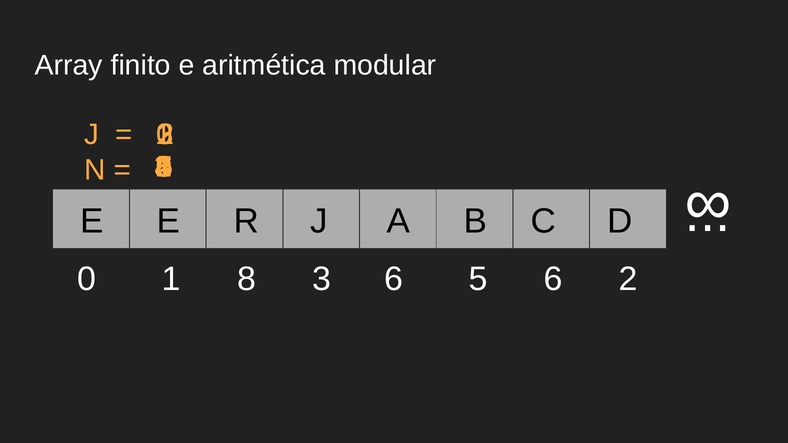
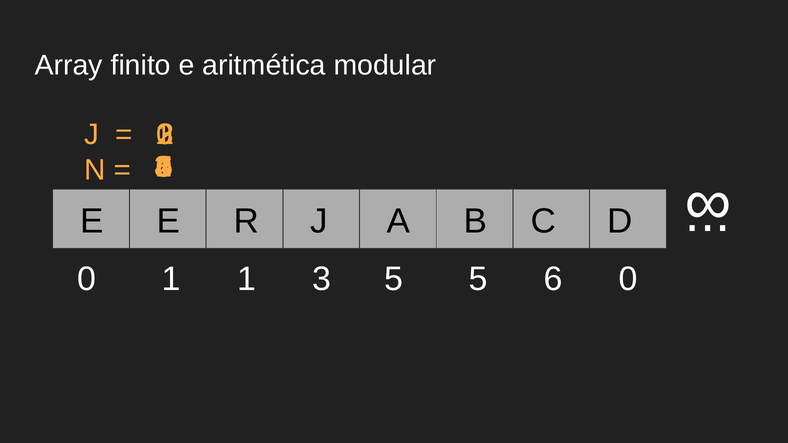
1 8: 8 -> 1 (246, 279)
6: 6 -> 5 (393, 279)
6 2: 2 -> 0 (628, 279)
